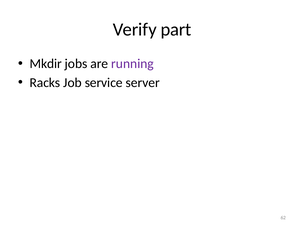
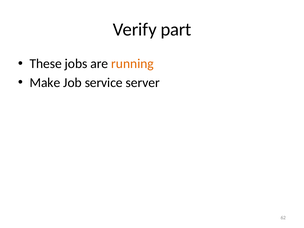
Mkdir: Mkdir -> These (46, 64)
running colour: purple -> orange (133, 64)
Racks: Racks -> Make (45, 83)
